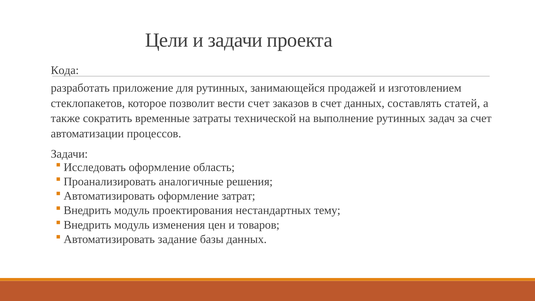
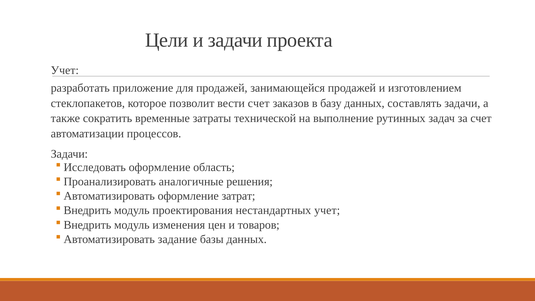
Кода: Кода -> Учет (65, 70)
для рутинных: рутинных -> продажей (222, 88)
в счет: счет -> базу (331, 103)
составлять статей: статей -> задачи (462, 103)
нестандартных тему: тему -> учет (327, 210)
